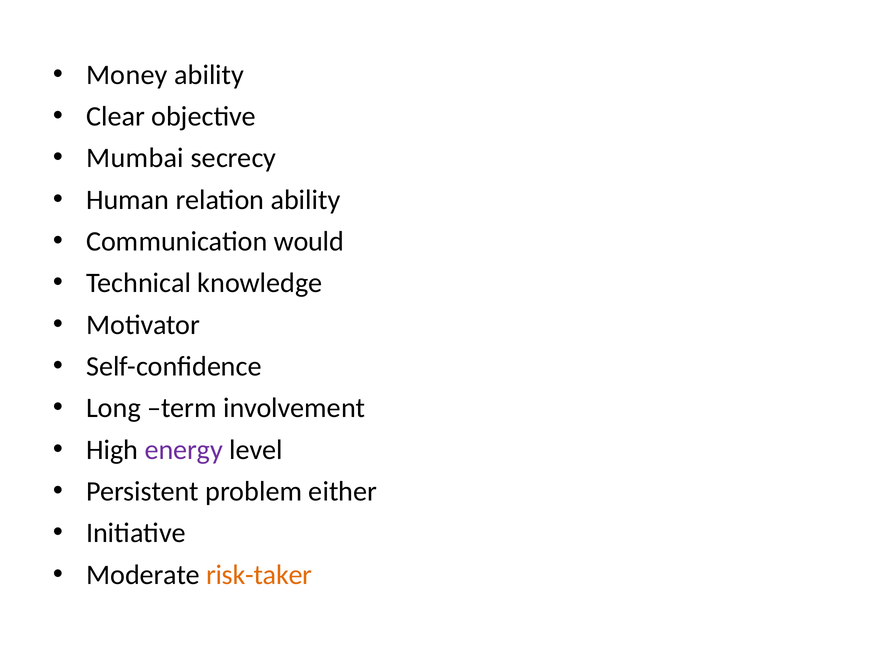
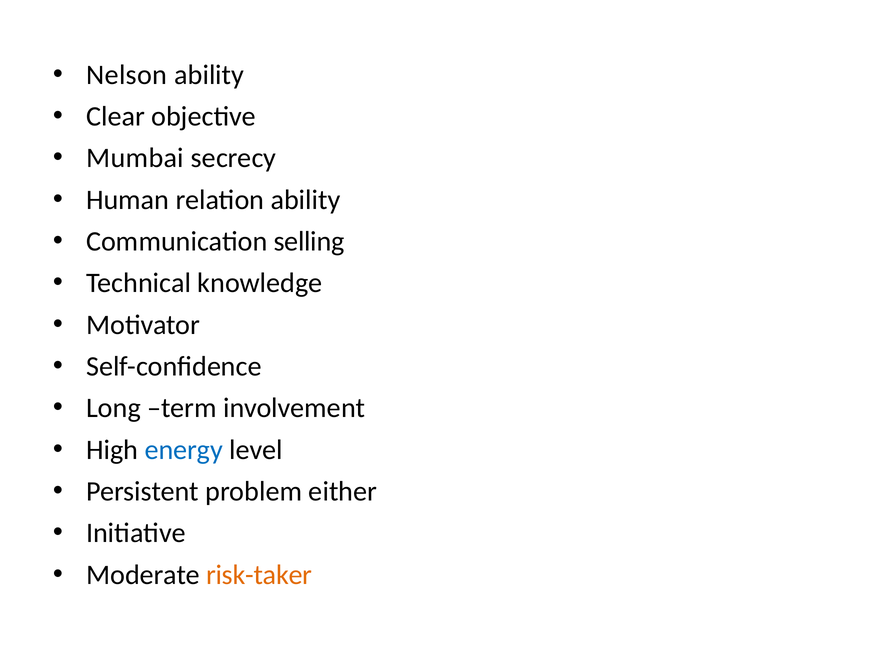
Money: Money -> Nelson (127, 75)
would: would -> selling (309, 242)
energy colour: purple -> blue (184, 450)
